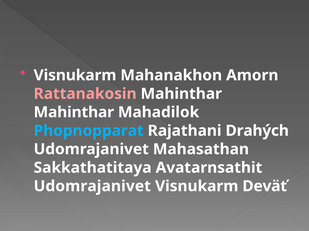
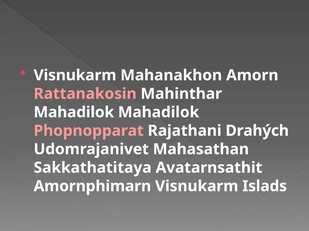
Mahinthar: Mahinthar -> Mahadilok (74, 113)
Phopnopparat colour: light blue -> pink (89, 131)
Udomrajanivet: Udomrajanivet -> Amornphimarn (92, 187)
Deväť: Deväť -> Islads (265, 187)
